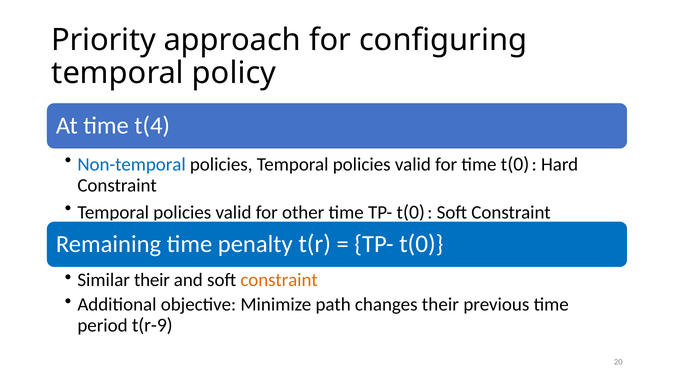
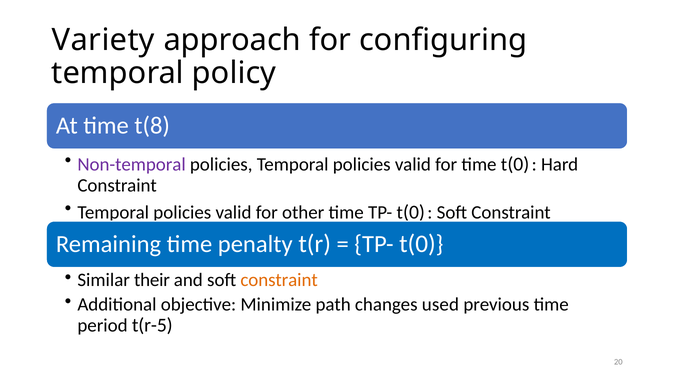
Priority: Priority -> Variety (103, 40)
t(4: t(4 -> t(8 (152, 126)
Non-temporal colour: blue -> purple (132, 164)
changes their: their -> used (440, 305)
t(r-9: t(r-9 -> t(r-5 (152, 325)
